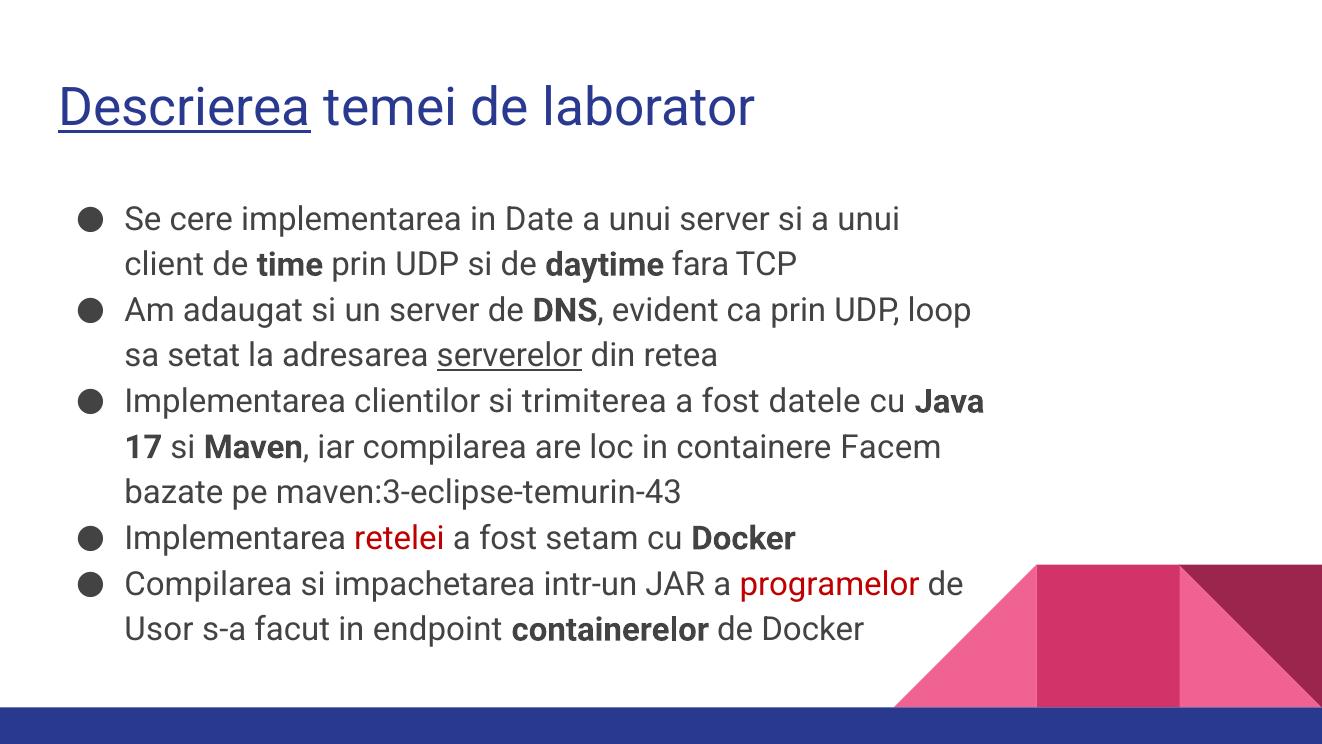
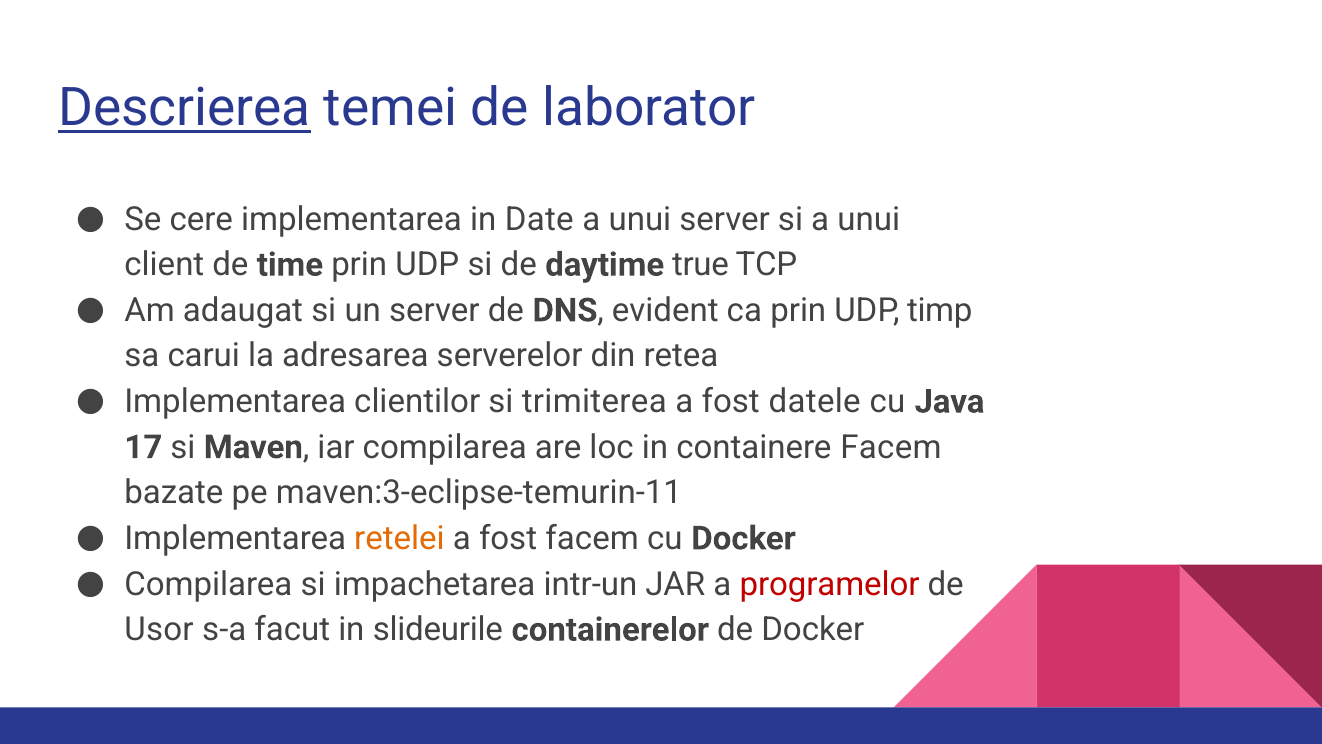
fara: fara -> true (700, 265)
loop: loop -> timp (940, 310)
setat: setat -> carui (204, 356)
serverelor underline: present -> none (510, 356)
maven:3-eclipse-temurin-43: maven:3-eclipse-temurin-43 -> maven:3-eclipse-temurin-11 (479, 493)
retelei colour: red -> orange (399, 538)
fost setam: setam -> facem (592, 538)
endpoint: endpoint -> slideurile (438, 629)
